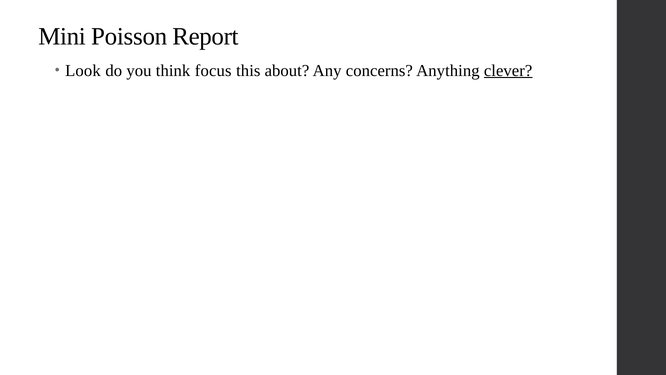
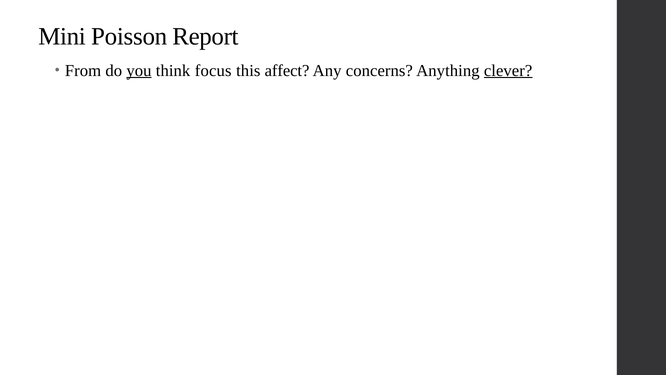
Look: Look -> From (83, 70)
you underline: none -> present (139, 70)
about: about -> affect (287, 70)
